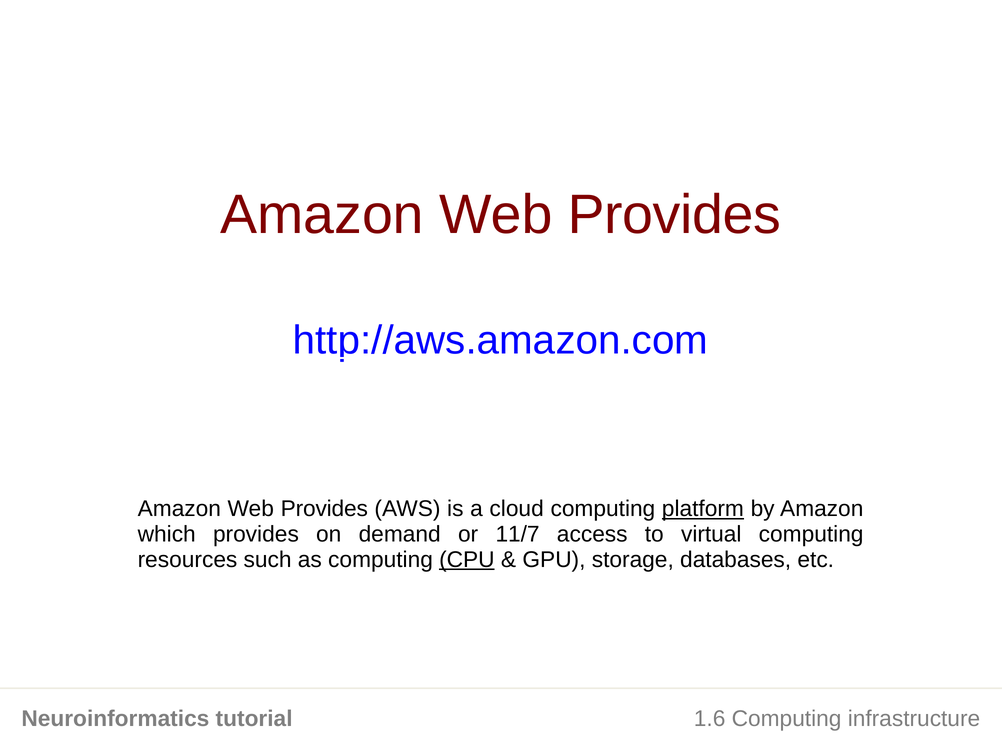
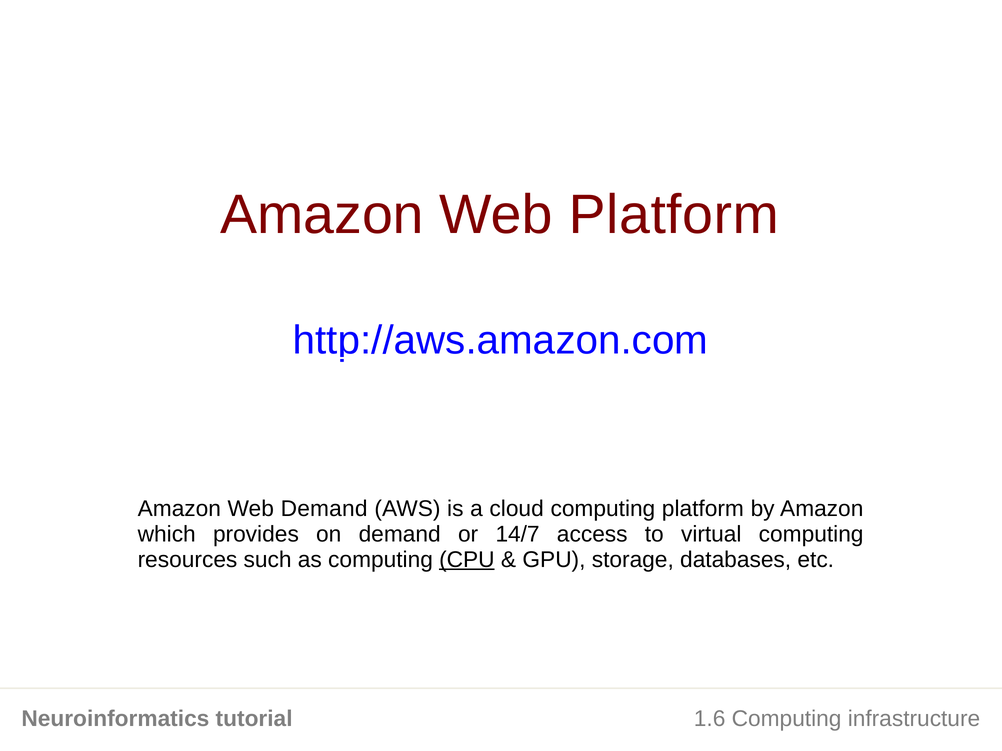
Provides: Provides -> Platform (674, 215)
Provides: Provides -> Demand (324, 509)
platform underline: present -> none (703, 509)
11/7: 11/7 -> 14/7 (518, 534)
